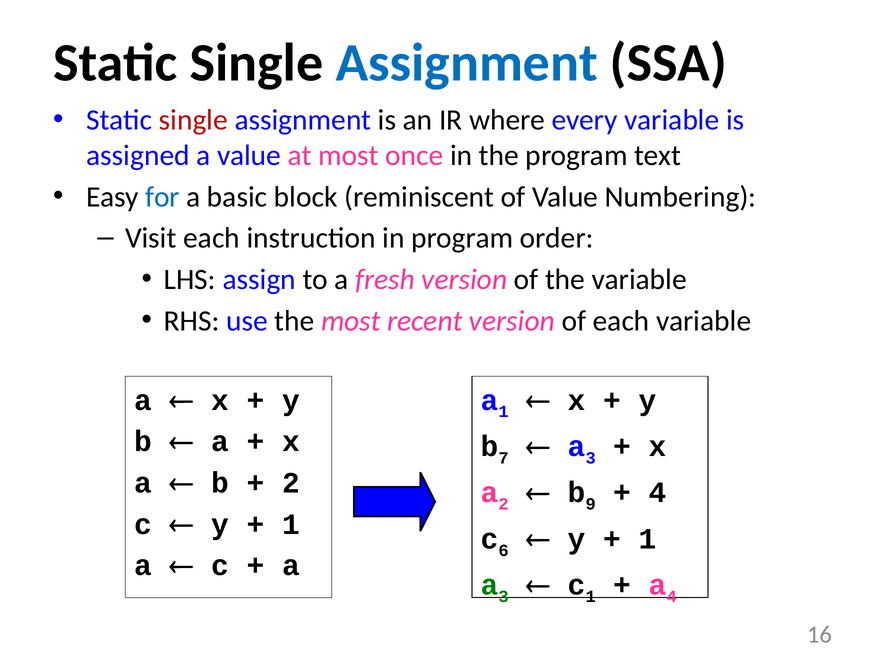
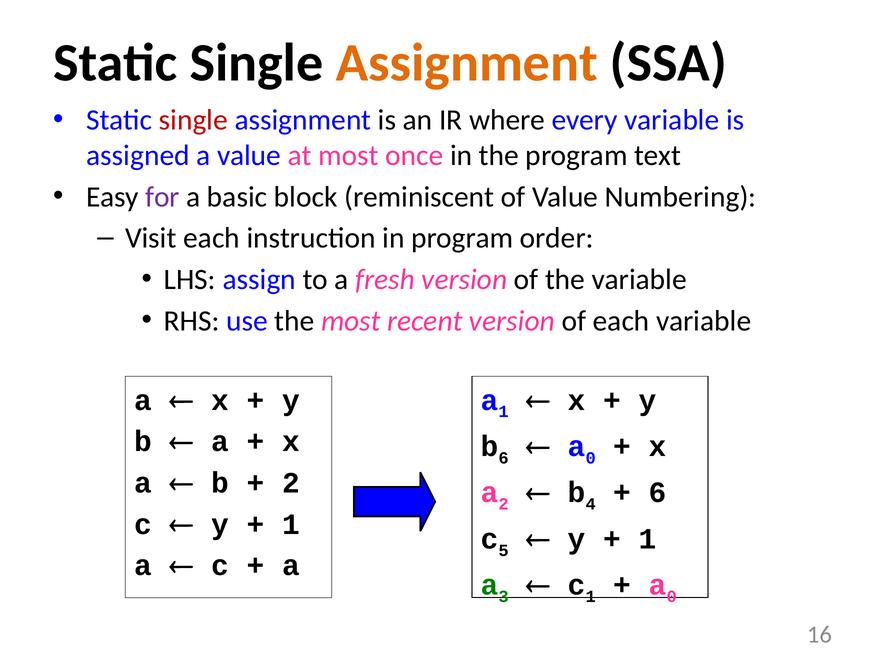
Assignment colour: blue -> orange (467, 63)
for colour: blue -> purple (162, 197)
b 7: 7 -> 6 (504, 458)
3: 3 -> 0 (591, 458)
9: 9 -> 4 (591, 504)
4: 4 -> 6 (658, 493)
6: 6 -> 5 (504, 550)
4: 4 -> 0 (672, 596)
